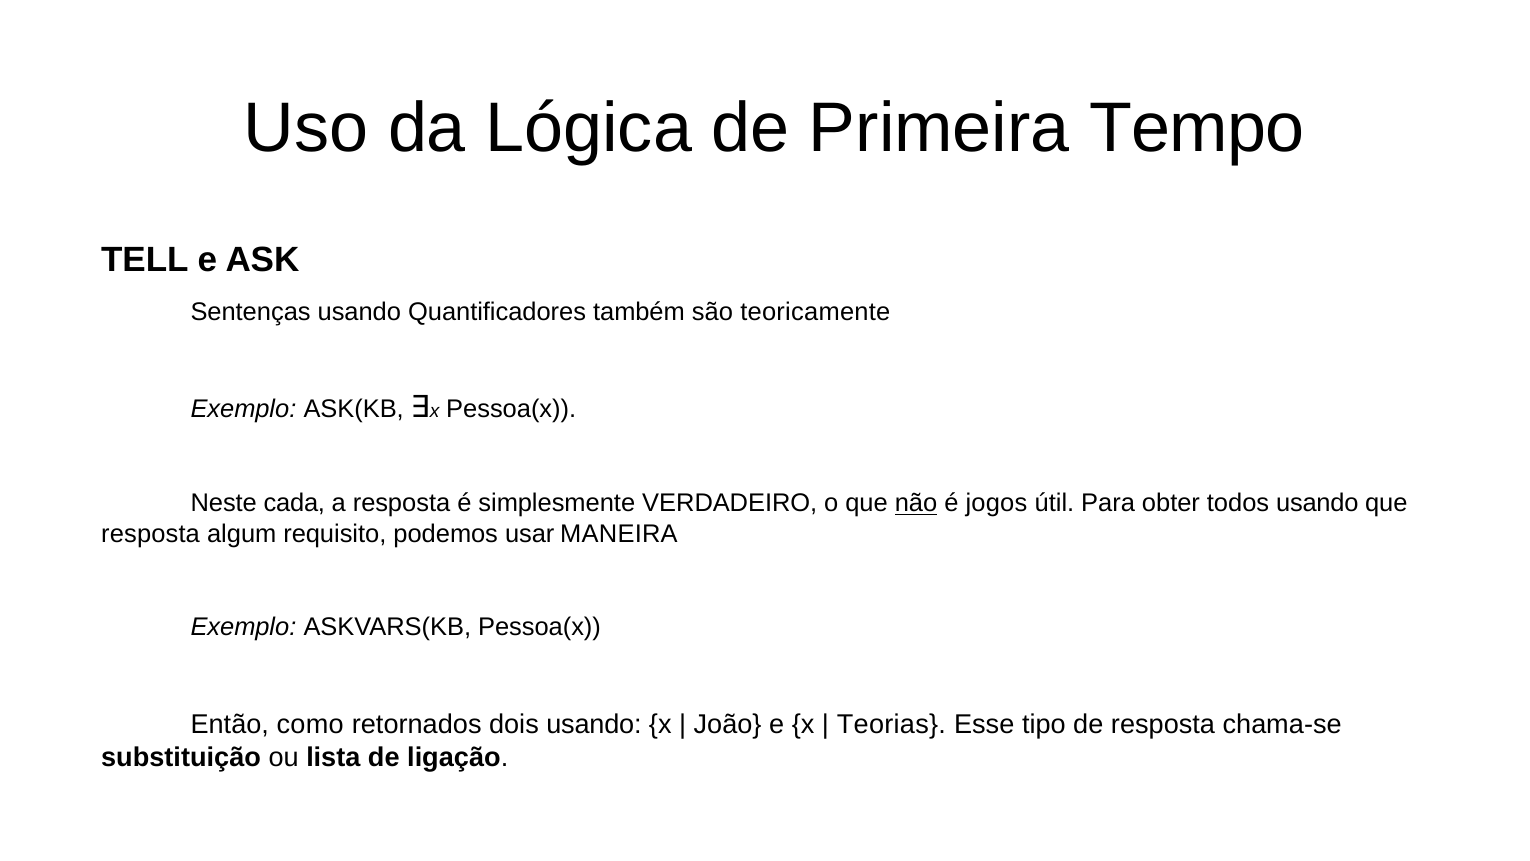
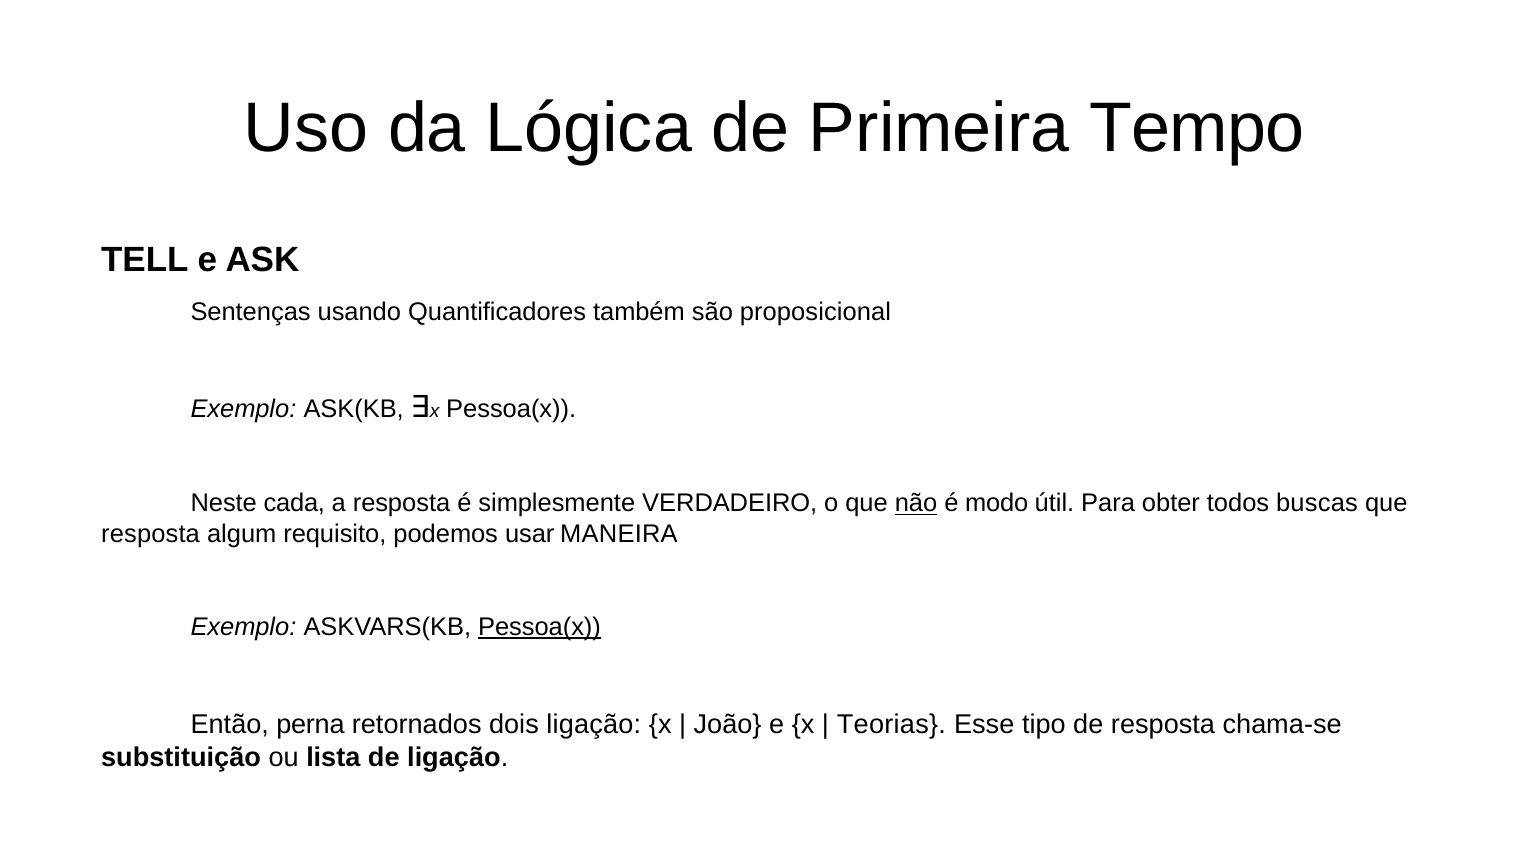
teoricamente: teoricamente -> proposicional (815, 311)
jogos: jogos -> modo (997, 503)
todos usando: usando -> buscas (1317, 503)
Pessoa(x underline: none -> present (539, 627)
como: como -> perna (310, 724)
dois usando: usando -> ligação (594, 724)
